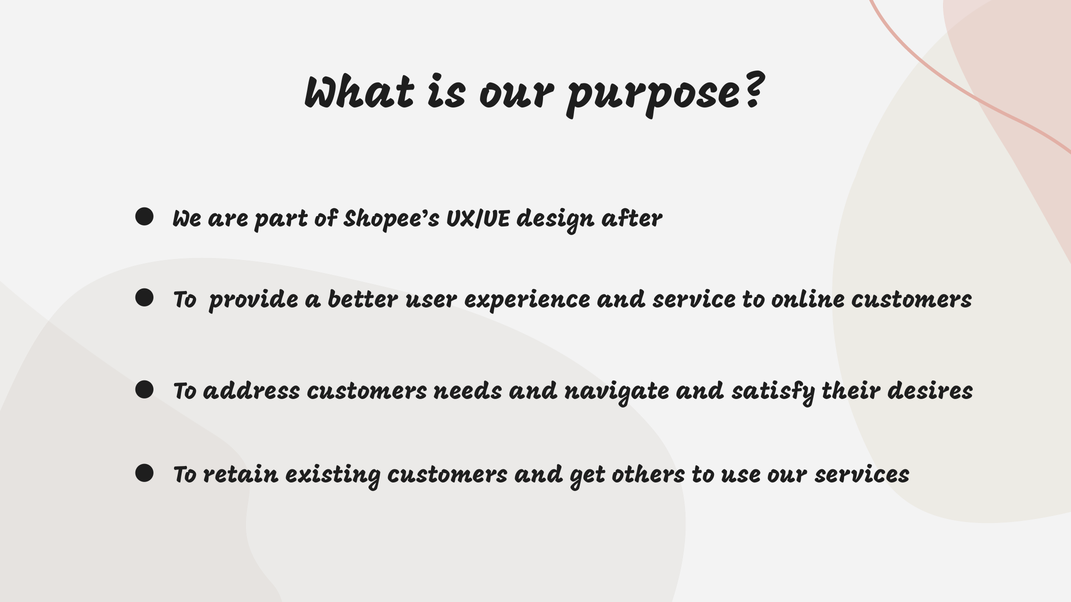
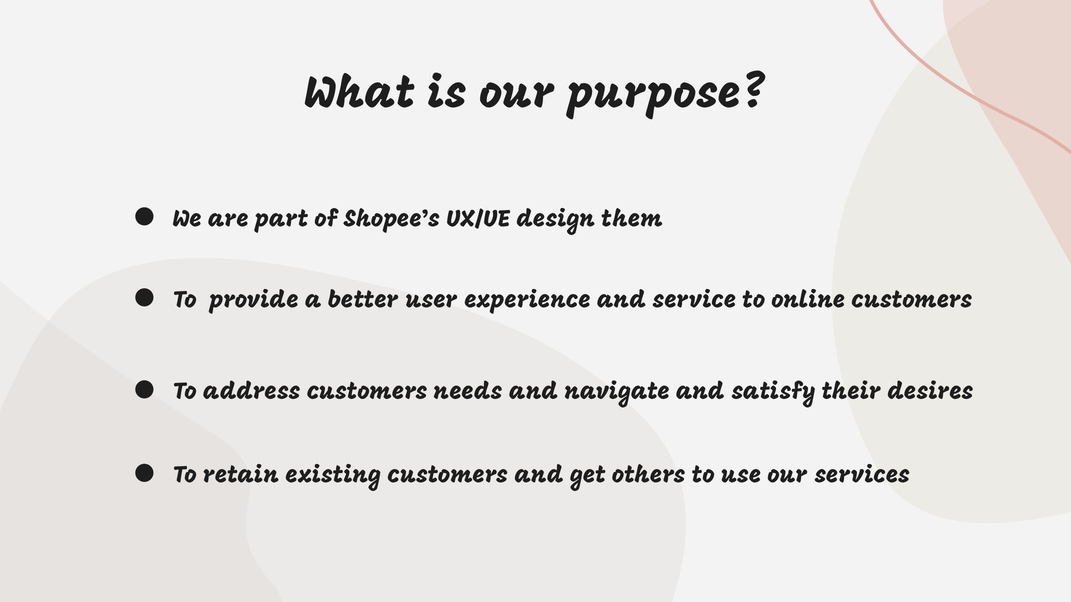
after: after -> them (633, 219)
